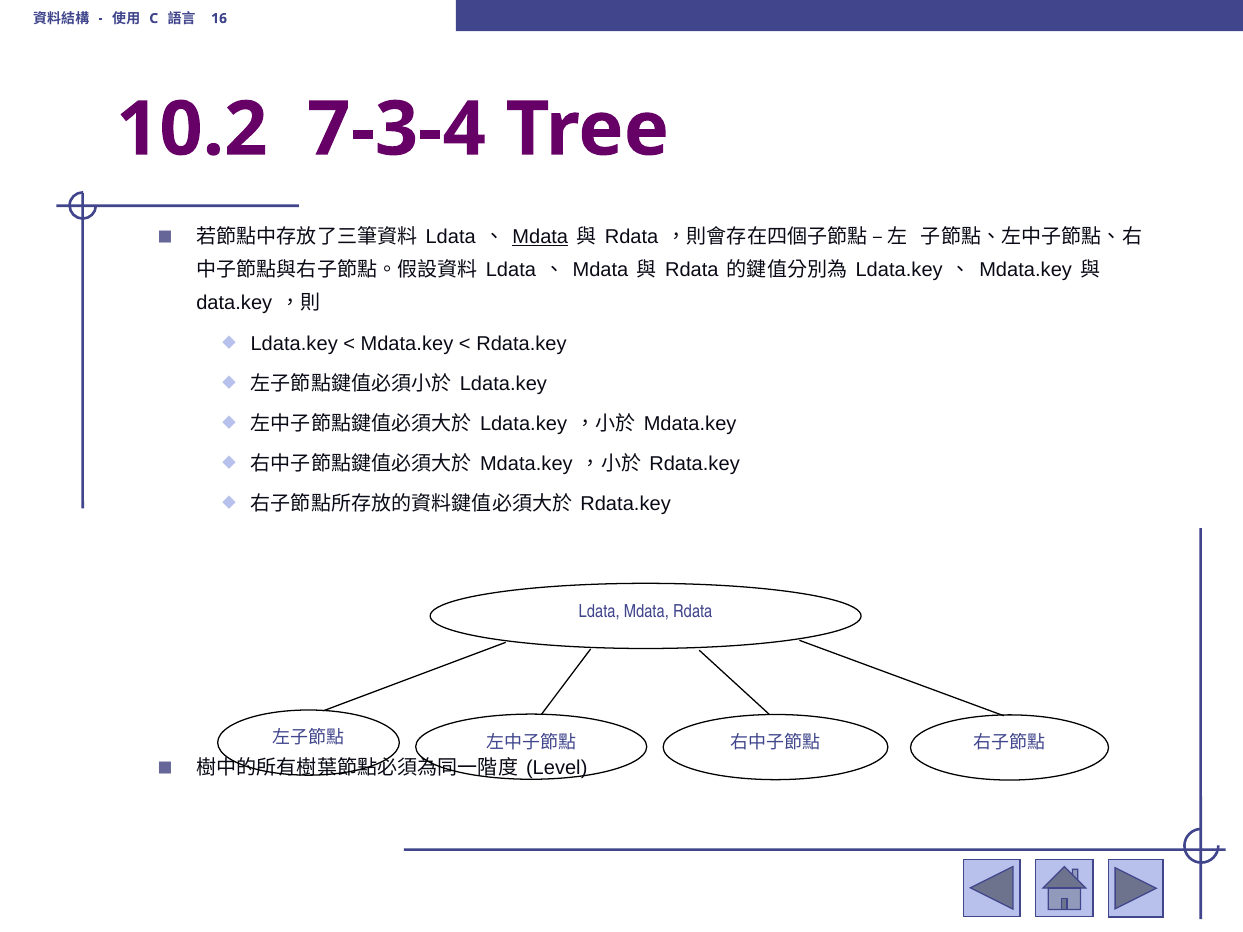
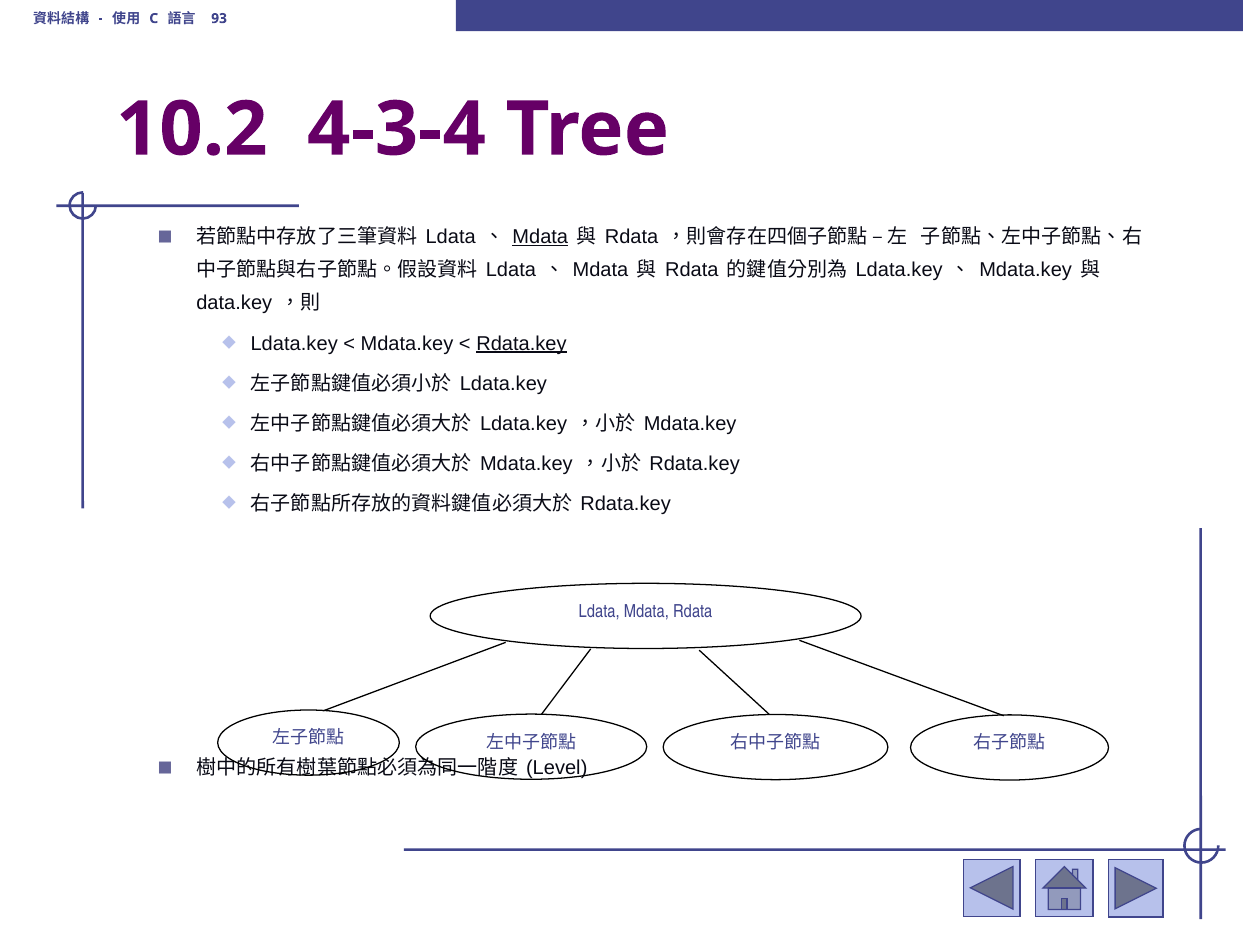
16: 16 -> 93 (219, 18)
7-3-4: 7-3-4 -> 4-3-4 (397, 130)
Rdata.key underline: none -> present (521, 344)
